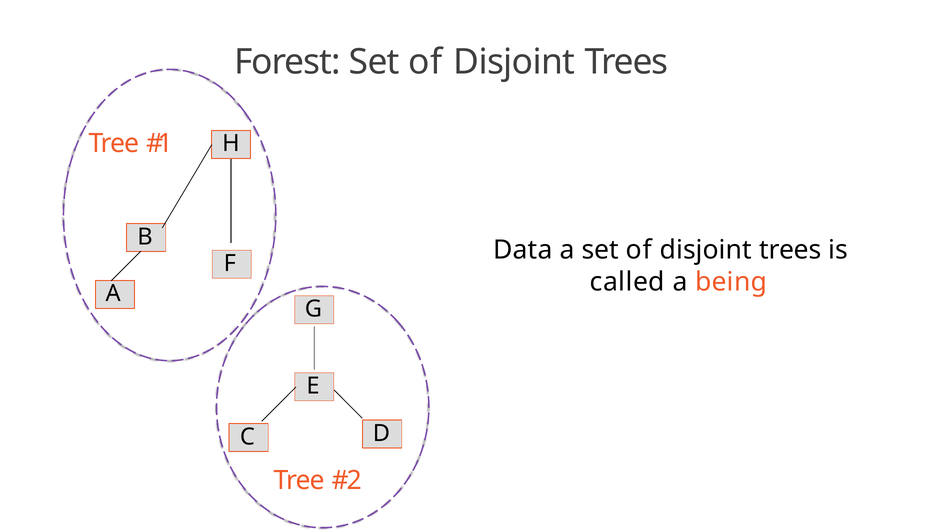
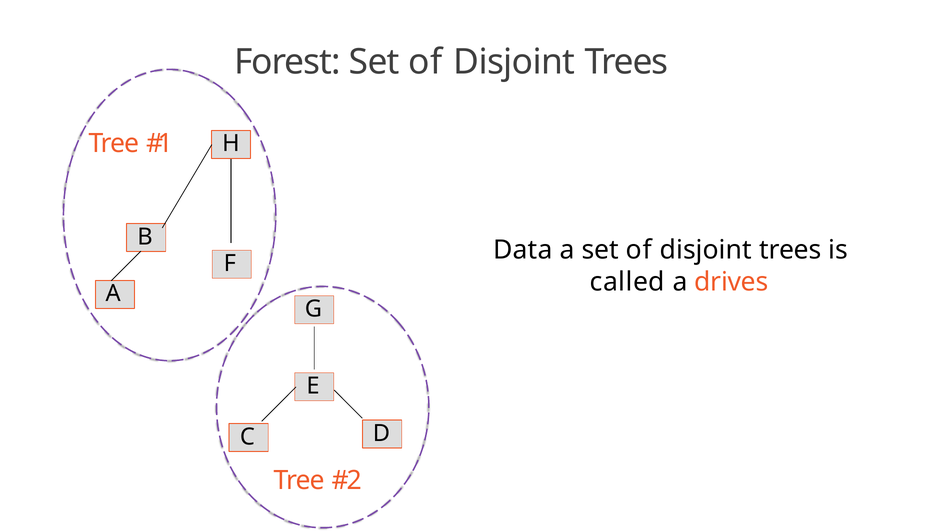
being: being -> drives (731, 282)
